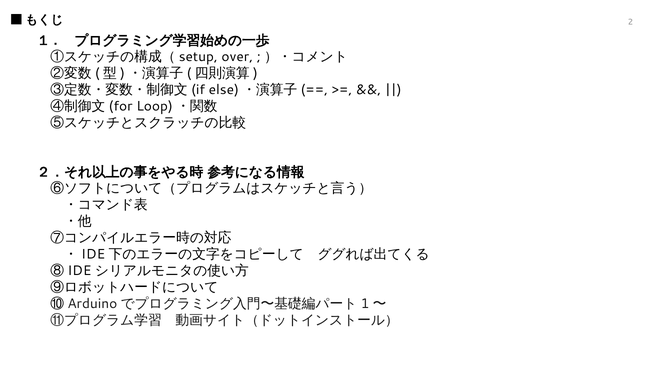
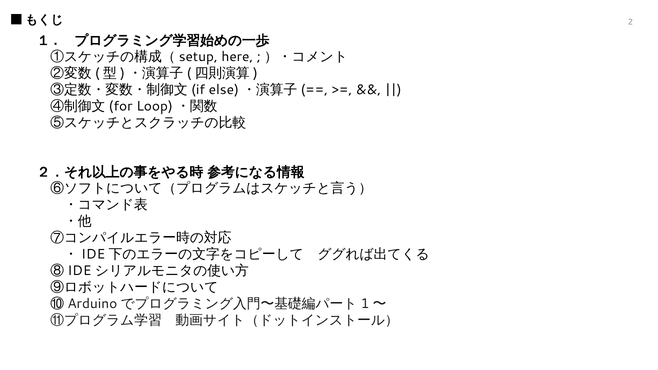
over: over -> here (237, 57)
